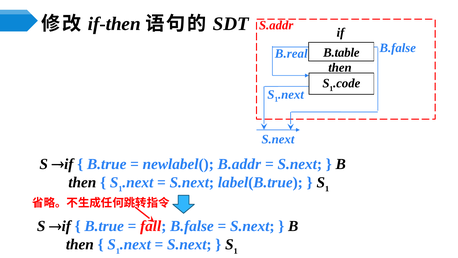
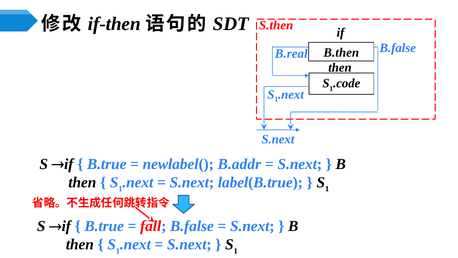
S.addr: S.addr -> S.then (276, 25)
B.table: B.table -> B.then (341, 52)
